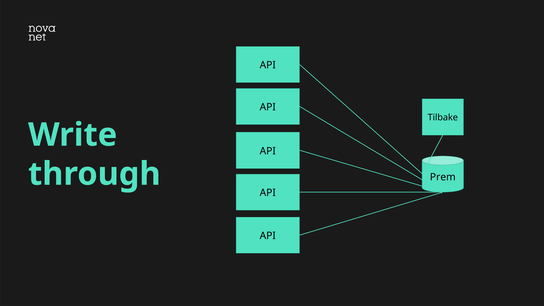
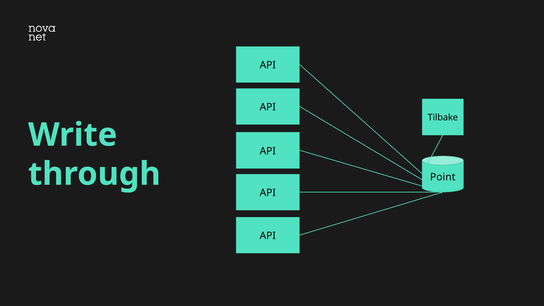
Prem: Prem -> Point (443, 177)
